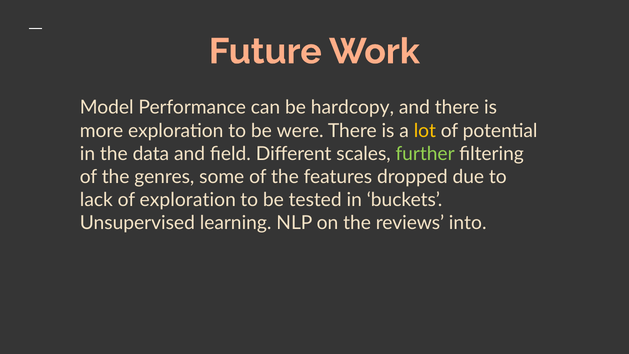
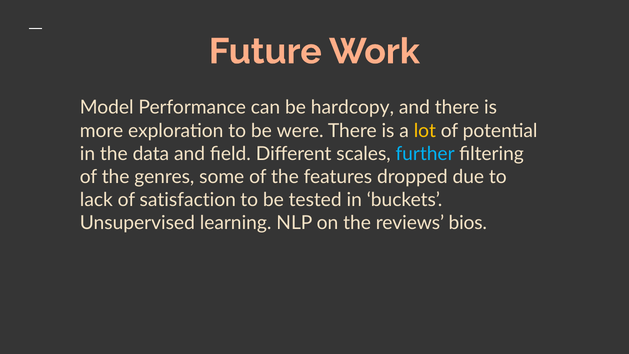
further colour: light green -> light blue (425, 154)
of exploration: exploration -> satisfaction (188, 200)
into: into -> bios (468, 223)
